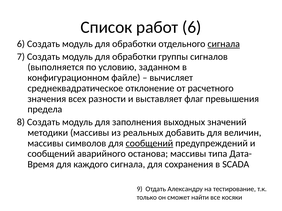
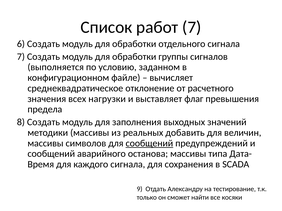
работ 6: 6 -> 7 (192, 27)
сигнала underline: present -> none (224, 44)
разности: разности -> нагрузки (107, 99)
